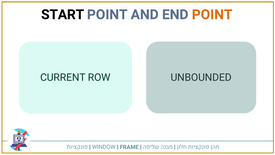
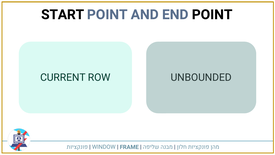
POINT colour: orange -> black (212, 15)
